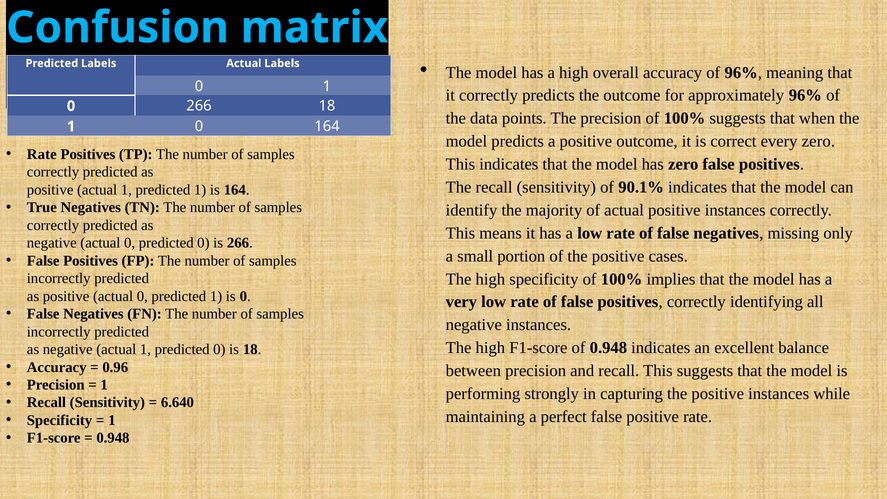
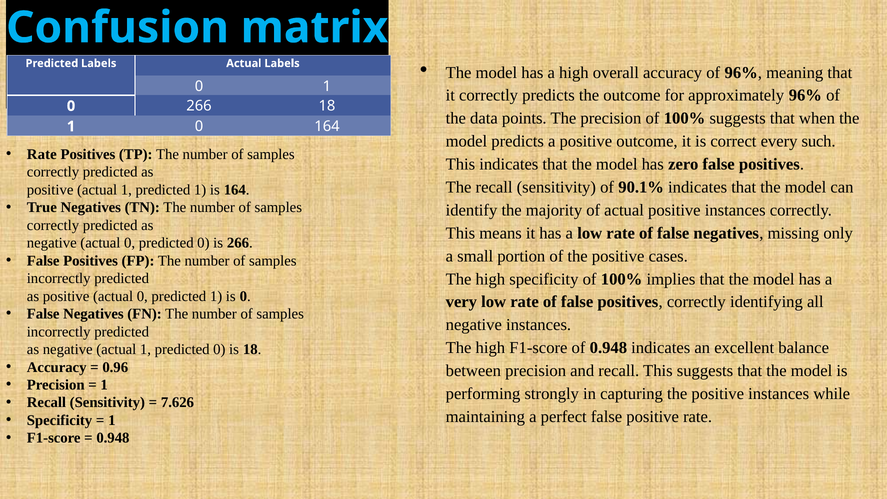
every zero: zero -> such (819, 141)
6.640: 6.640 -> 7.626 (177, 403)
